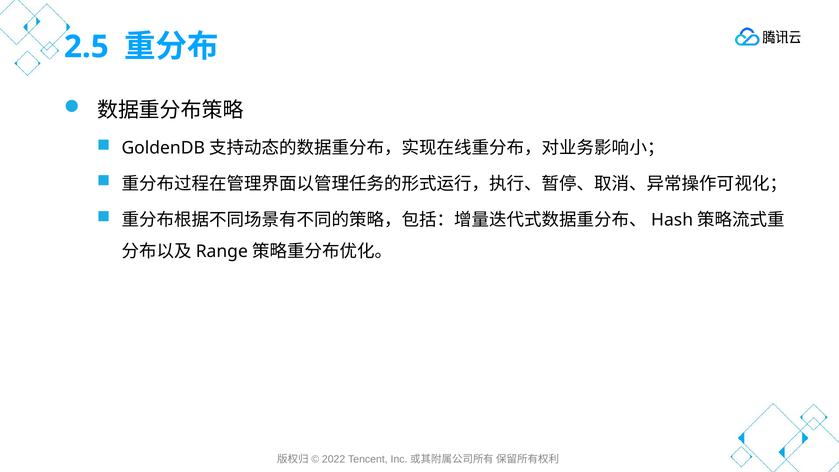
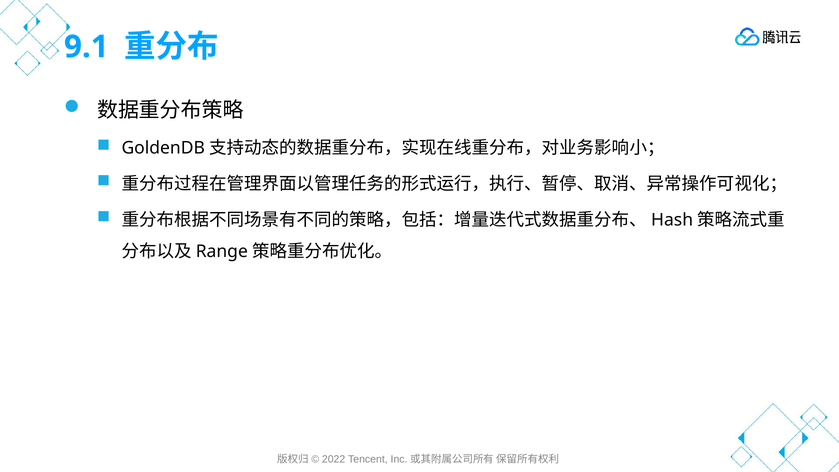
2.5: 2.5 -> 9.1 (86, 47)
